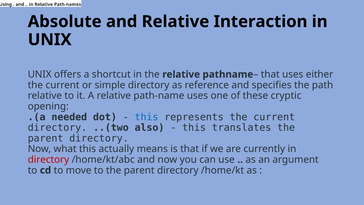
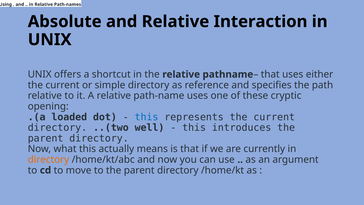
needed: needed -> loaded (69, 117)
also: also -> well (150, 127)
translates: translates -> introduces (242, 127)
directory colour: red -> orange (48, 159)
